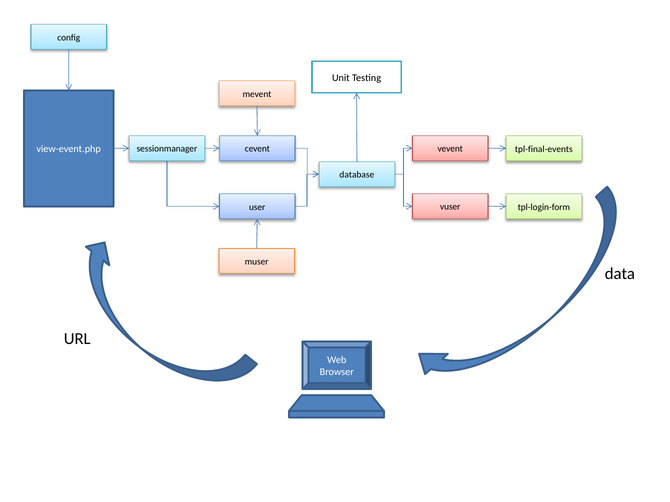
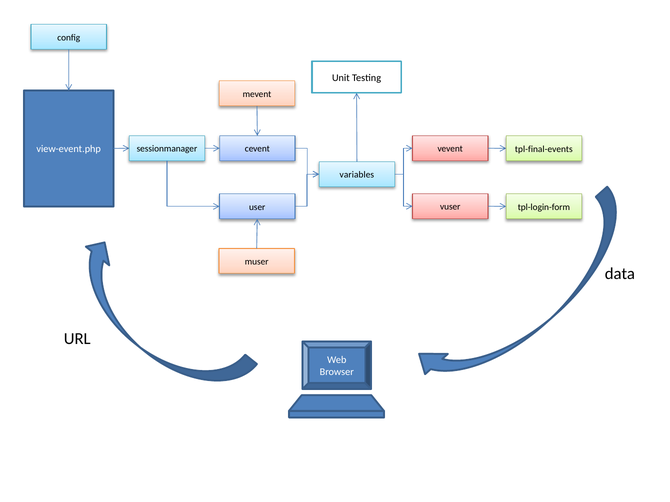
database: database -> variables (357, 175)
